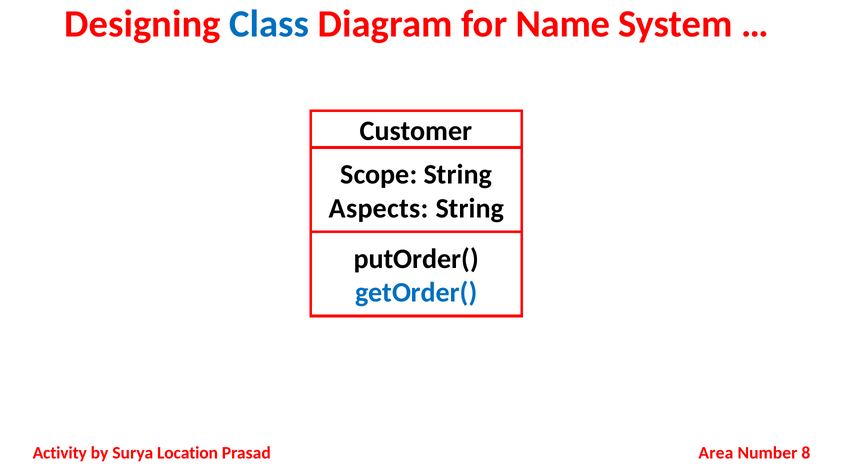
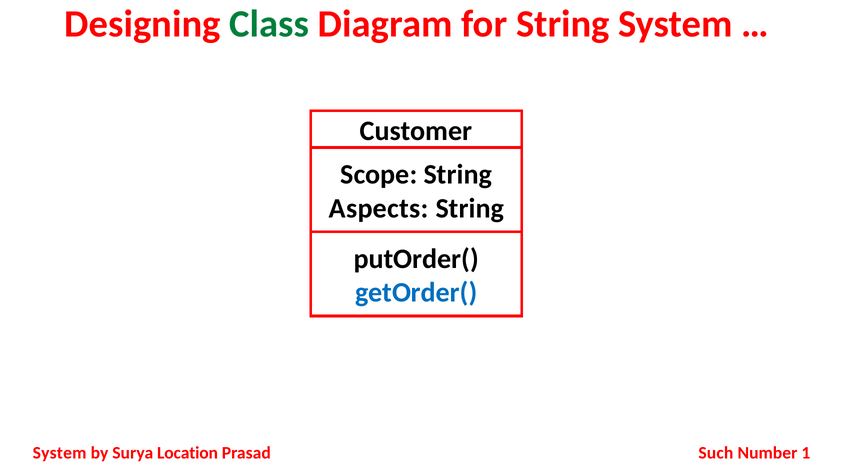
Class colour: blue -> green (269, 24)
for Name: Name -> String (563, 24)
Activity: Activity -> System (60, 453)
Area: Area -> Such (716, 453)
8: 8 -> 1 (806, 453)
